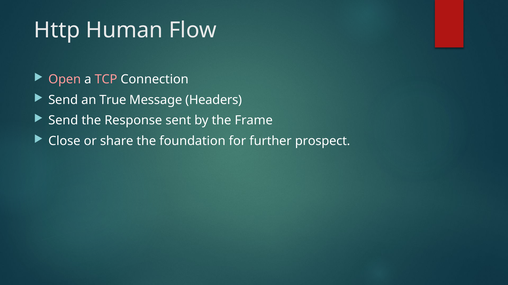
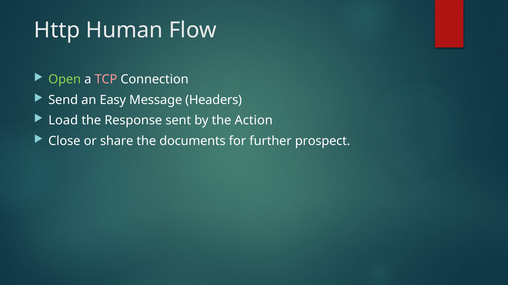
Open colour: pink -> light green (65, 80)
True: True -> Easy (113, 100)
Send: Send -> Load (63, 121)
Frame: Frame -> Action (254, 121)
foundation: foundation -> documents (193, 141)
